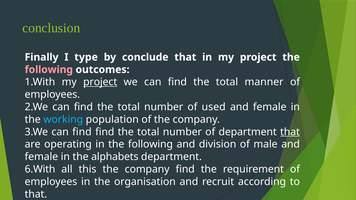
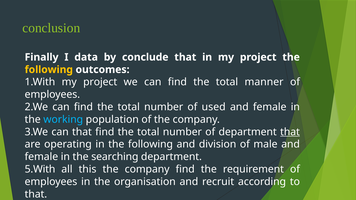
type: type -> data (86, 57)
following colour: pink -> yellow (49, 70)
project underline: present -> none (100, 82)
3.We can find: find -> that (82, 132)
alphabets: alphabets -> searching (115, 157)
6.With: 6.With -> 5.With (40, 169)
